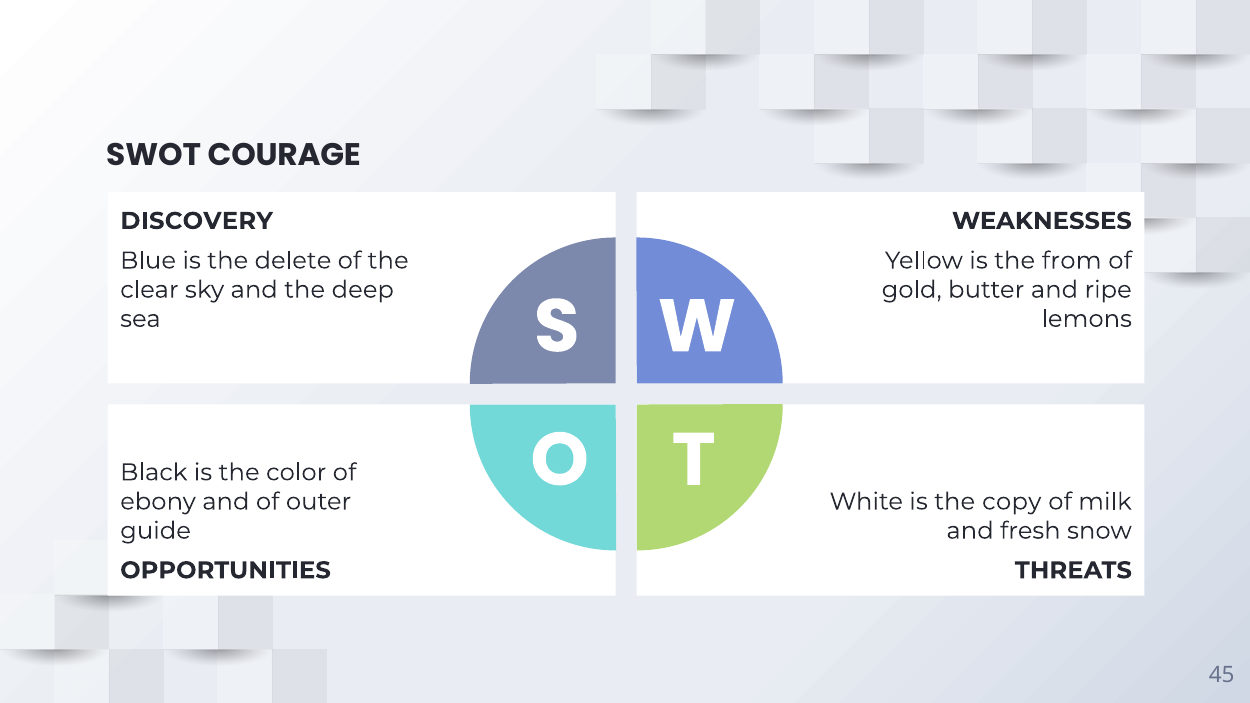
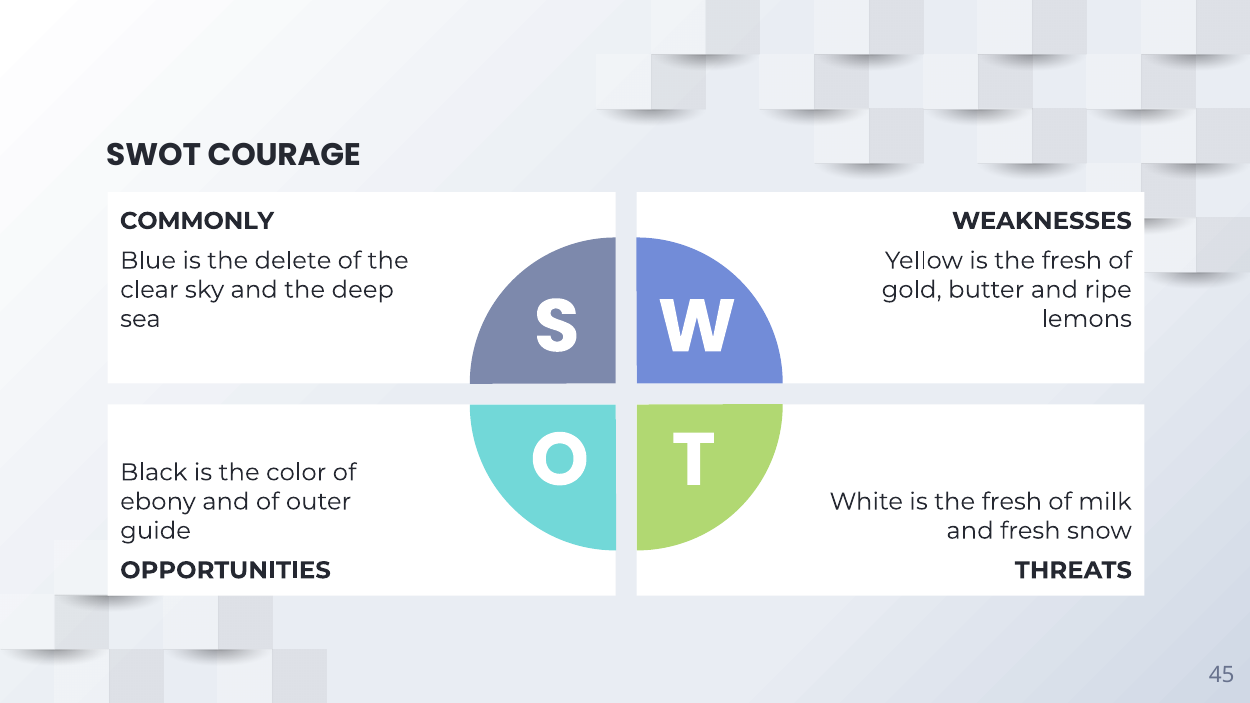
DISCOVERY: DISCOVERY -> COMMONLY (197, 221)
Yellow is the from: from -> fresh (1072, 261)
White is the copy: copy -> fresh (1012, 502)
